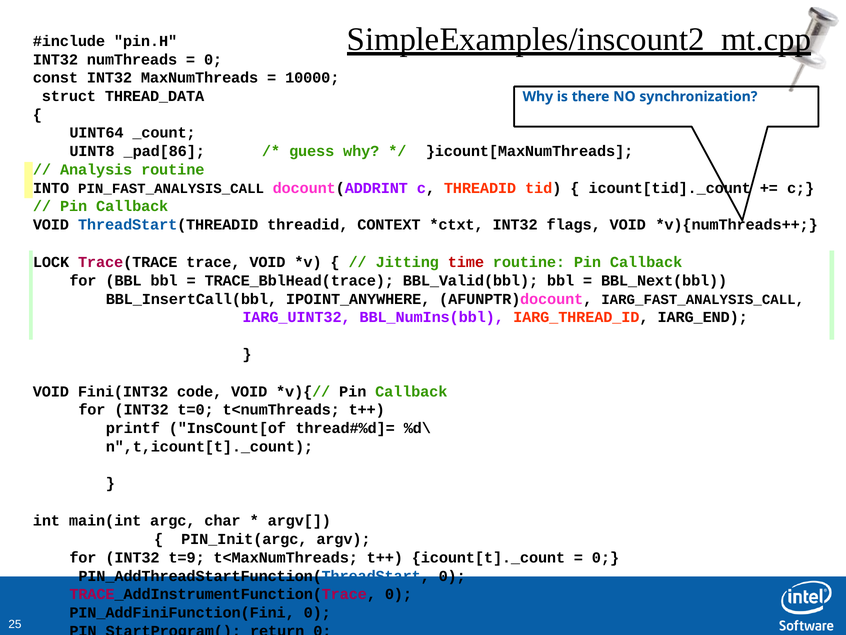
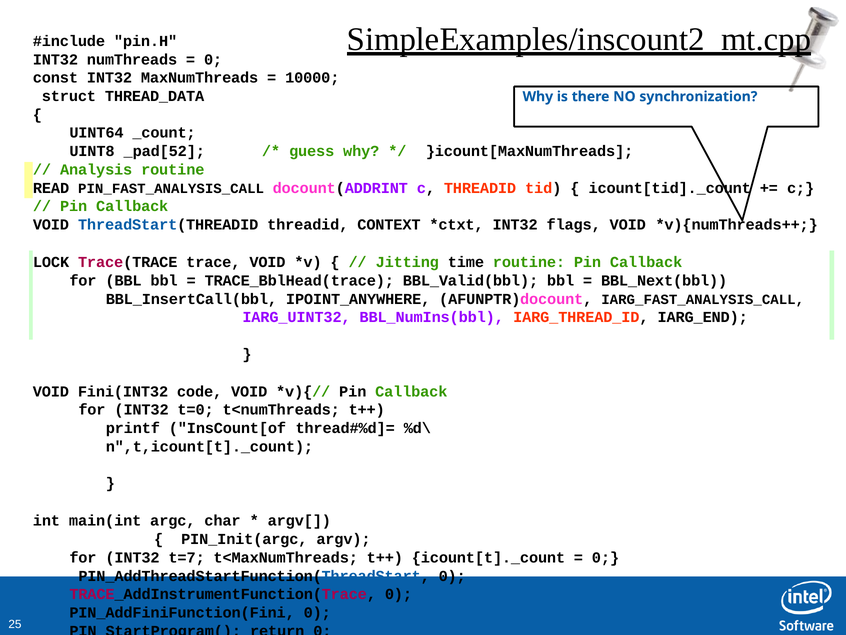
_pad[86: _pad[86 -> _pad[52 (164, 151)
INTO: INTO -> READ (51, 188)
time colour: red -> black (466, 262)
t=9: t=9 -> t=7 (187, 557)
